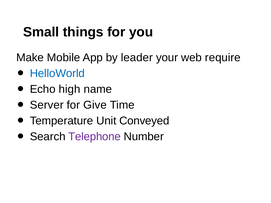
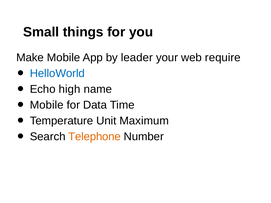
Server: Server -> Mobile (47, 105)
Give: Give -> Data (95, 105)
Conveyed: Conveyed -> Maximum (144, 121)
Telephone colour: purple -> orange (95, 137)
